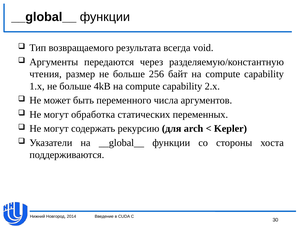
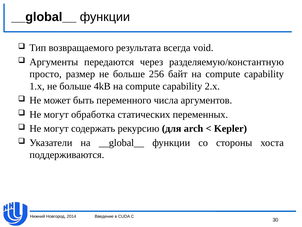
чтения: чтения -> просто (46, 74)
